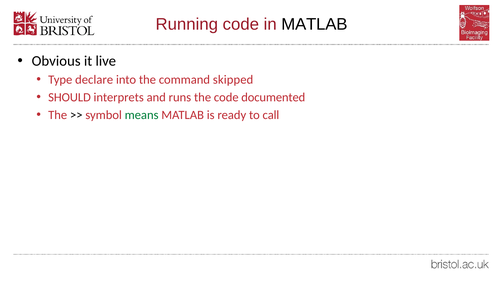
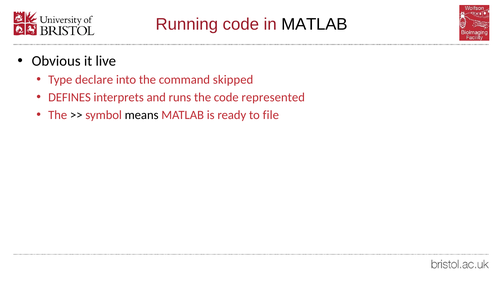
SHOULD: SHOULD -> DEFINES (69, 97)
documented: documented -> represented (273, 97)
means colour: green -> black (142, 115)
call: call -> file (271, 115)
